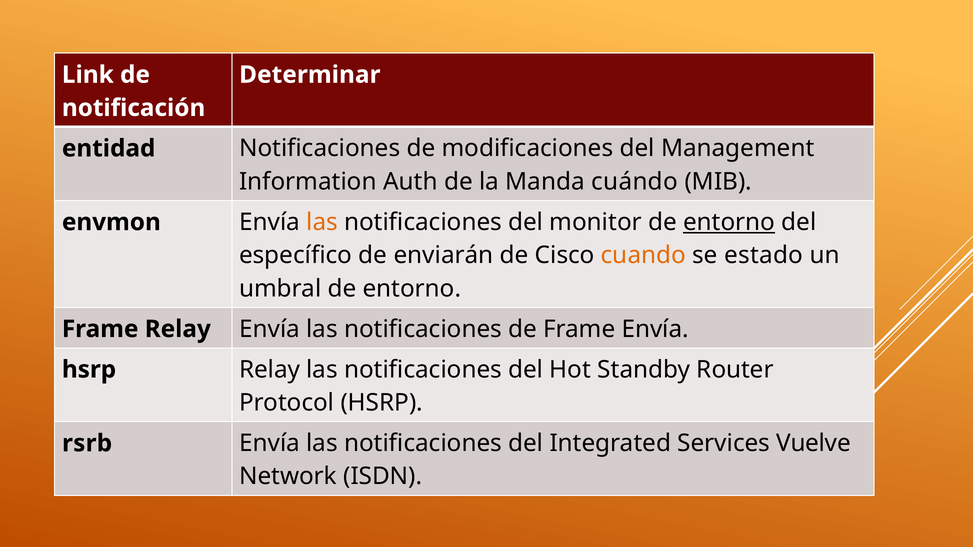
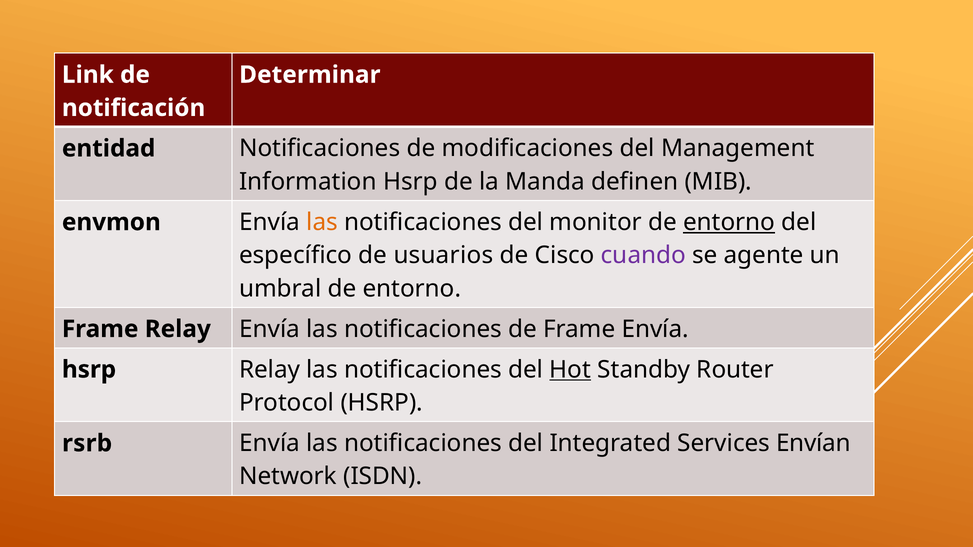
Information Auth: Auth -> Hsrp (410, 182)
cuándo: cuándo -> definen (635, 182)
enviarán: enviarán -> usuarios (443, 255)
cuando colour: orange -> purple (643, 255)
estado: estado -> agente (764, 255)
Hot underline: none -> present (570, 370)
Vuelve: Vuelve -> Envían (814, 444)
